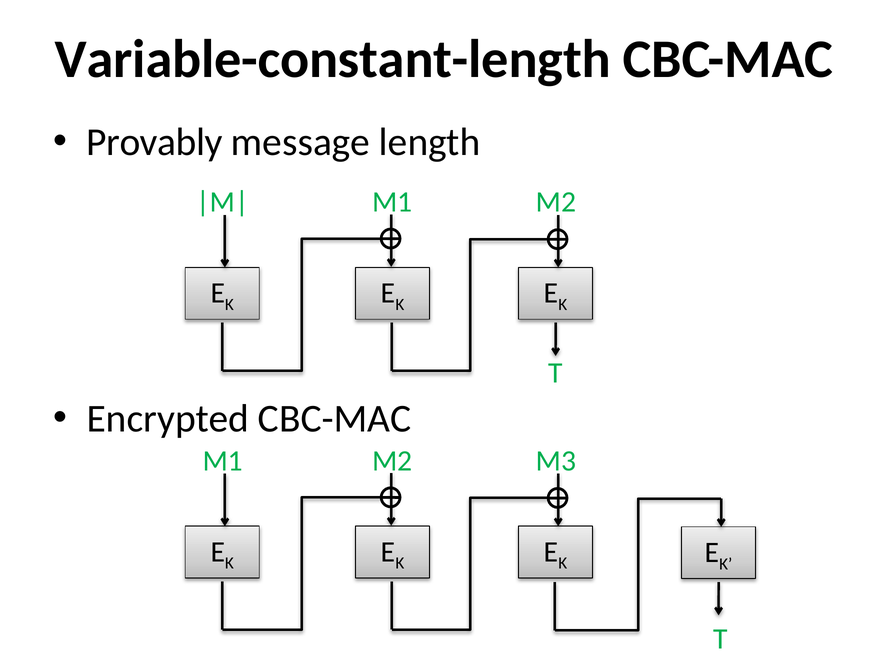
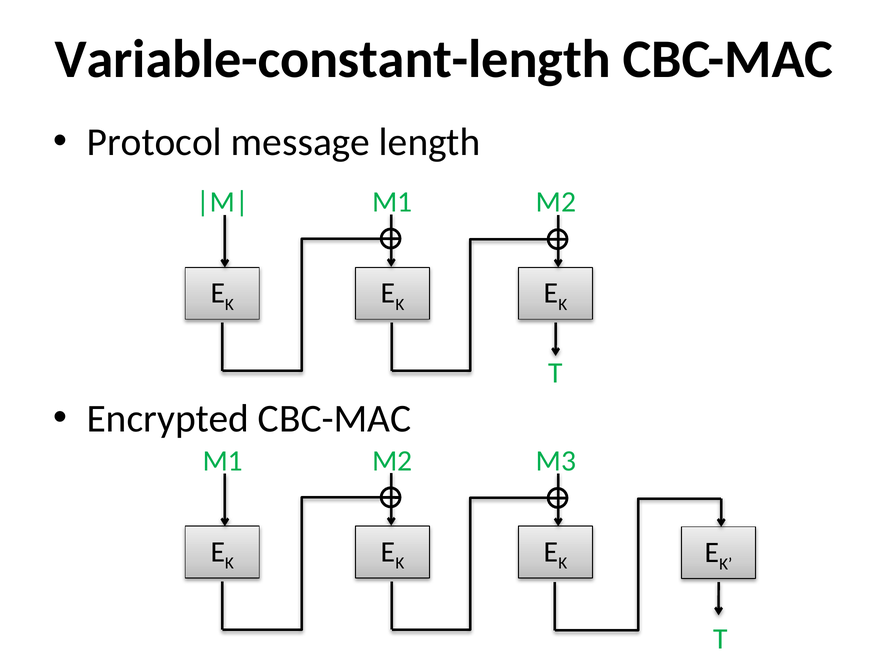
Provably: Provably -> Protocol (154, 142)
